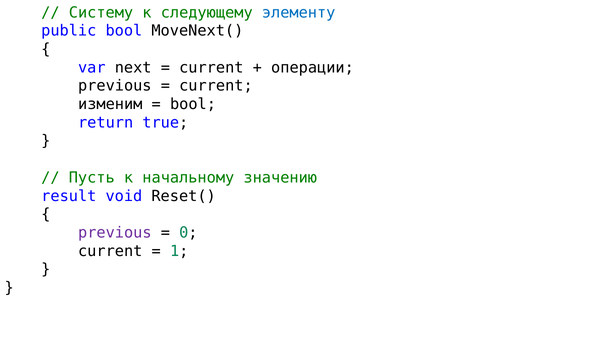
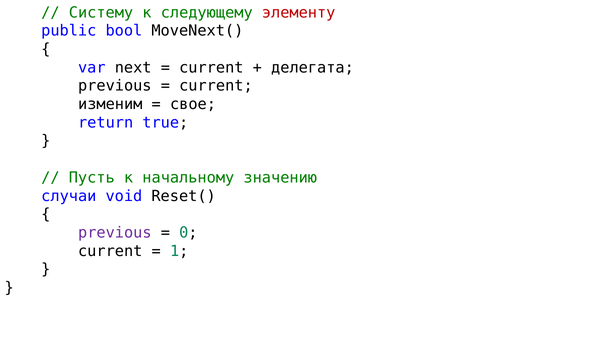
элементу colour: blue -> red (299, 12)
операции: операции -> делегата (312, 67)
bool: bool -> свое (193, 104)
result: result -> случаи (69, 196)
